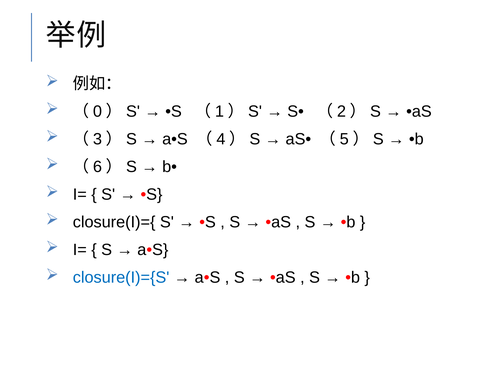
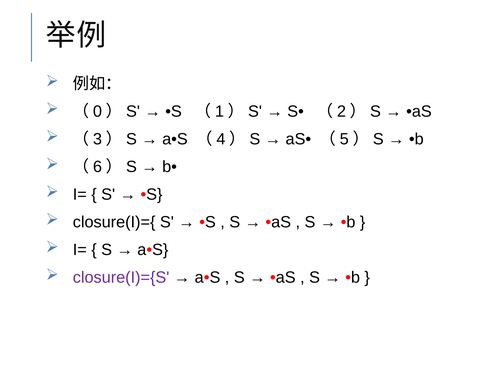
closure(I)={S colour: blue -> purple (121, 278)
